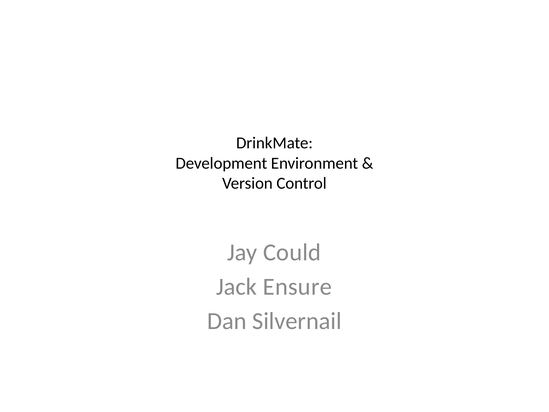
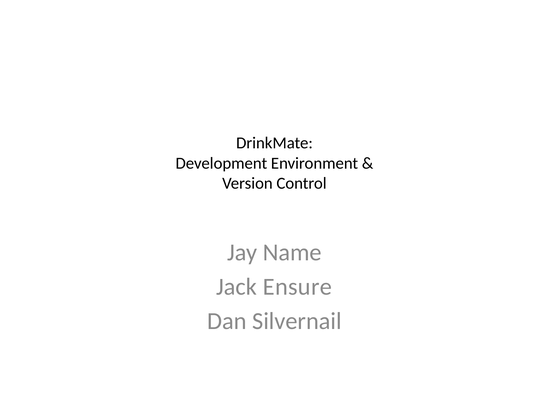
Could: Could -> Name (292, 252)
